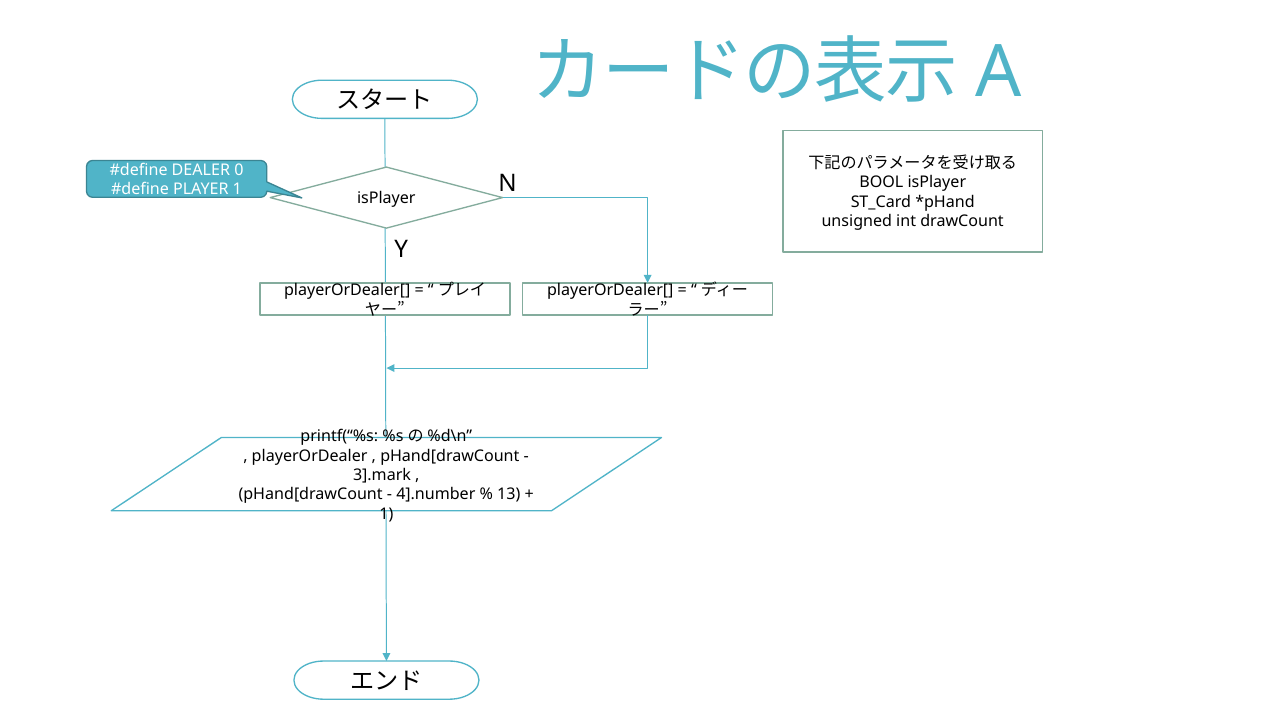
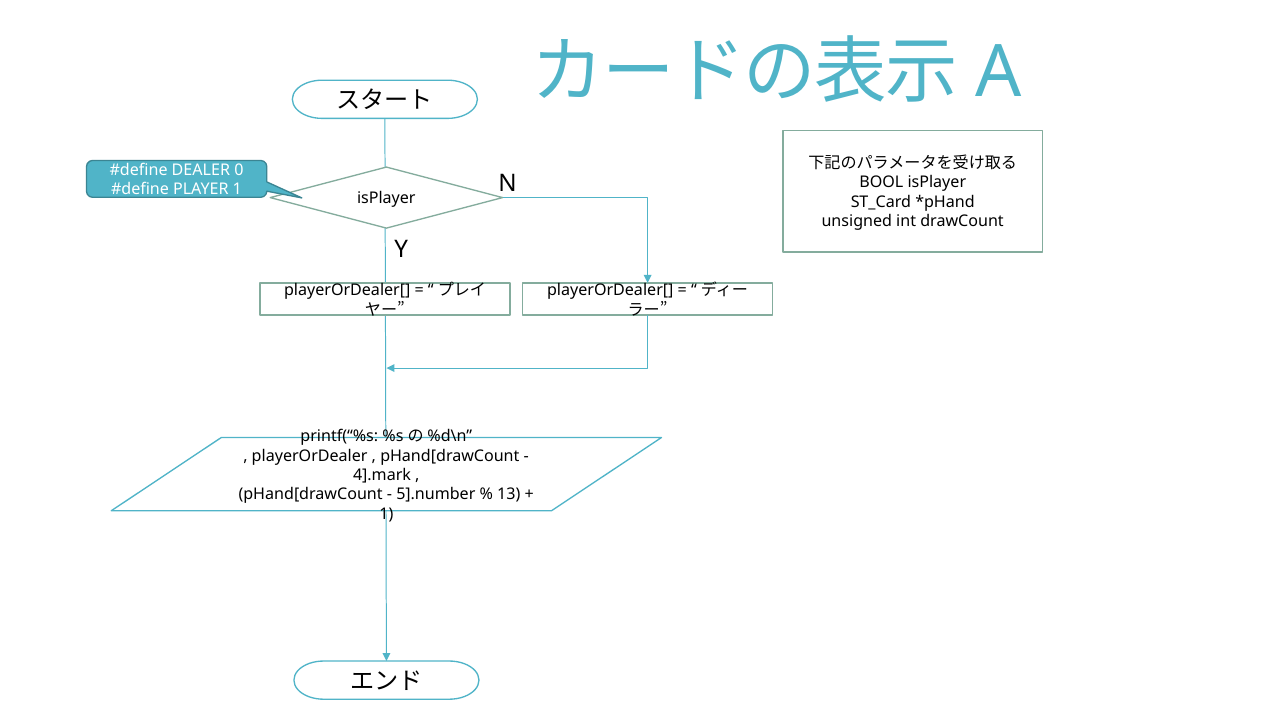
3].mark: 3].mark -> 4].mark (382, 476)
4].number: 4].number -> 5].number (436, 495)
